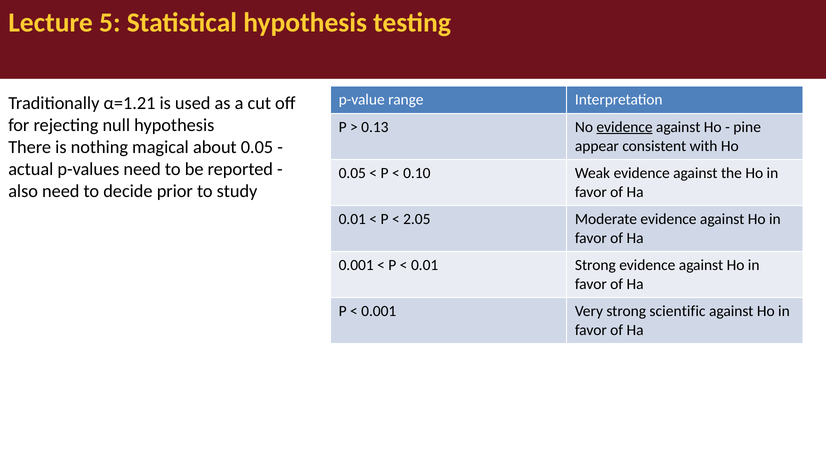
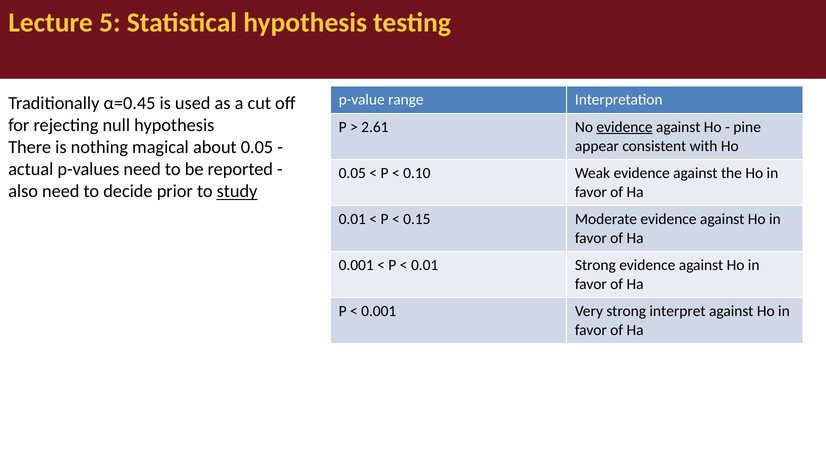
α=1.21: α=1.21 -> α=0.45 (129, 103)
0.13: 0.13 -> 2.61 (375, 127)
study underline: none -> present (237, 191)
2.05: 2.05 -> 0.15 (417, 219)
scientific: scientific -> interpret (678, 311)
